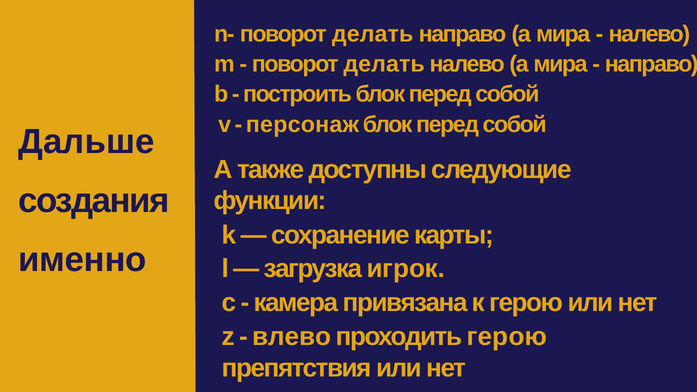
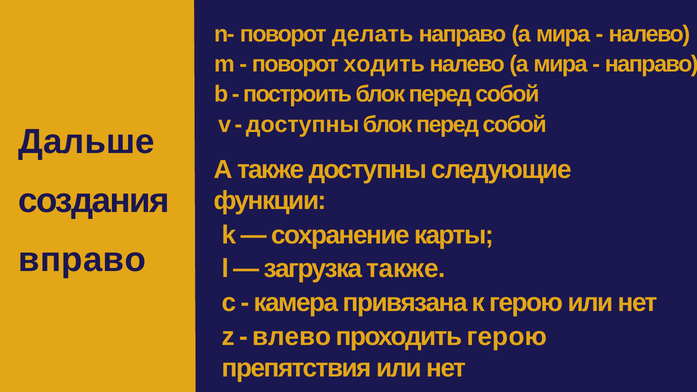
делать: делать -> ходить (384, 64)
персонаж: персонаж -> доступны (303, 125)
именно: именно -> вправо (82, 260)
загрузка игрок: игрок -> также (406, 269)
